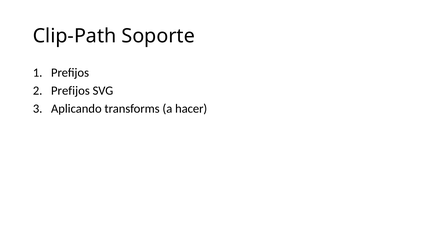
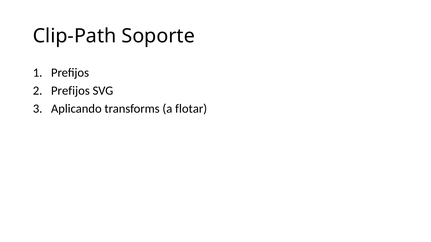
hacer: hacer -> flotar (191, 109)
